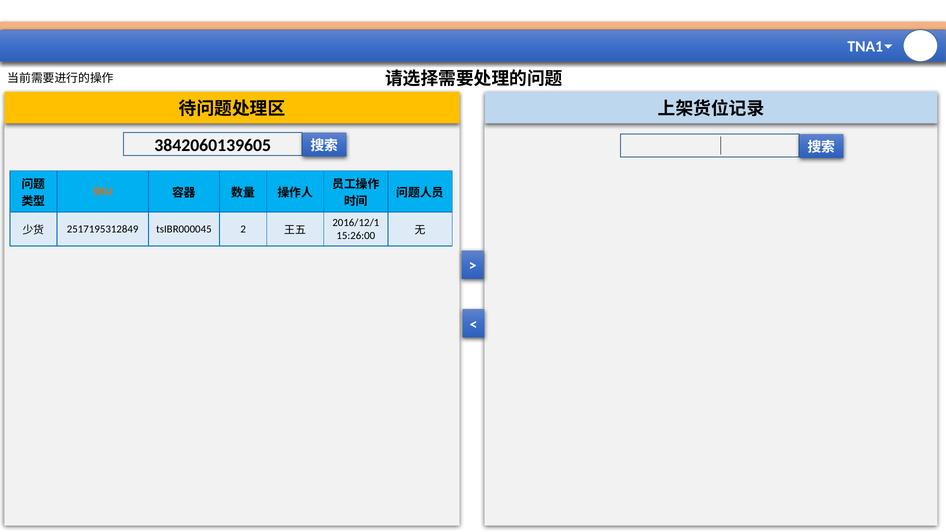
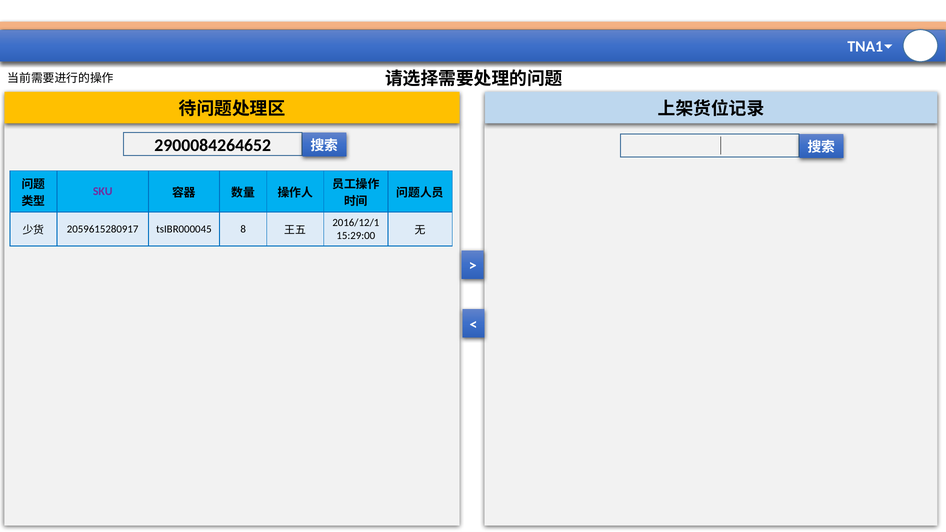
3842060139605: 3842060139605 -> 2900084264652 (213, 145)
SKU colour: orange -> purple (103, 192)
2517195312849: 2517195312849 -> 2059615280917 (103, 229)
2: 2 -> 8 (243, 229)
15:26:00: 15:26:00 -> 15:29:00 (356, 236)
